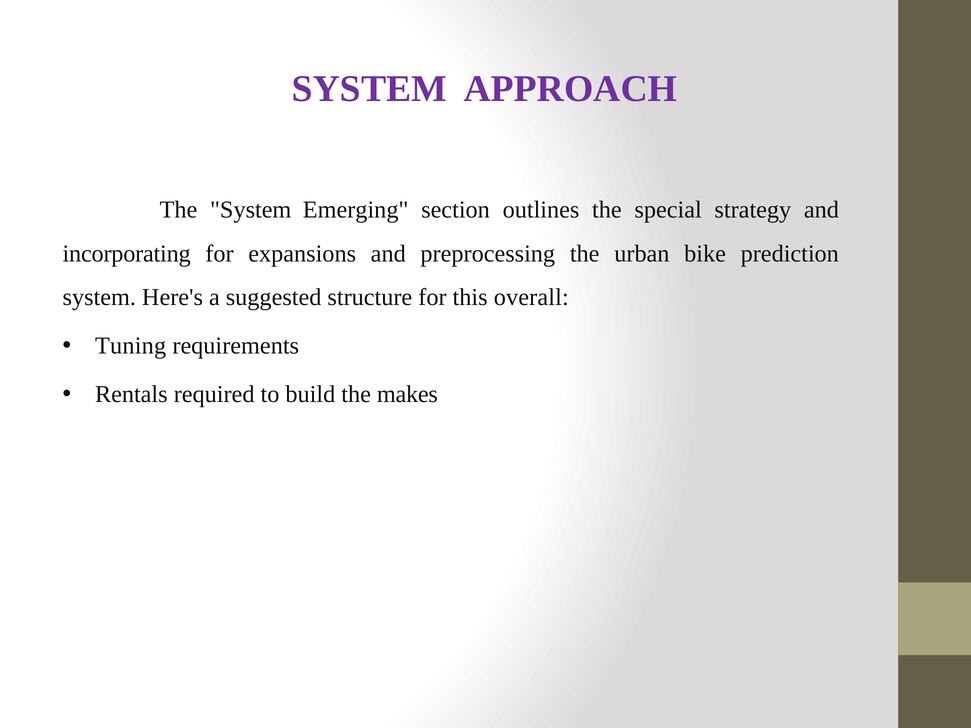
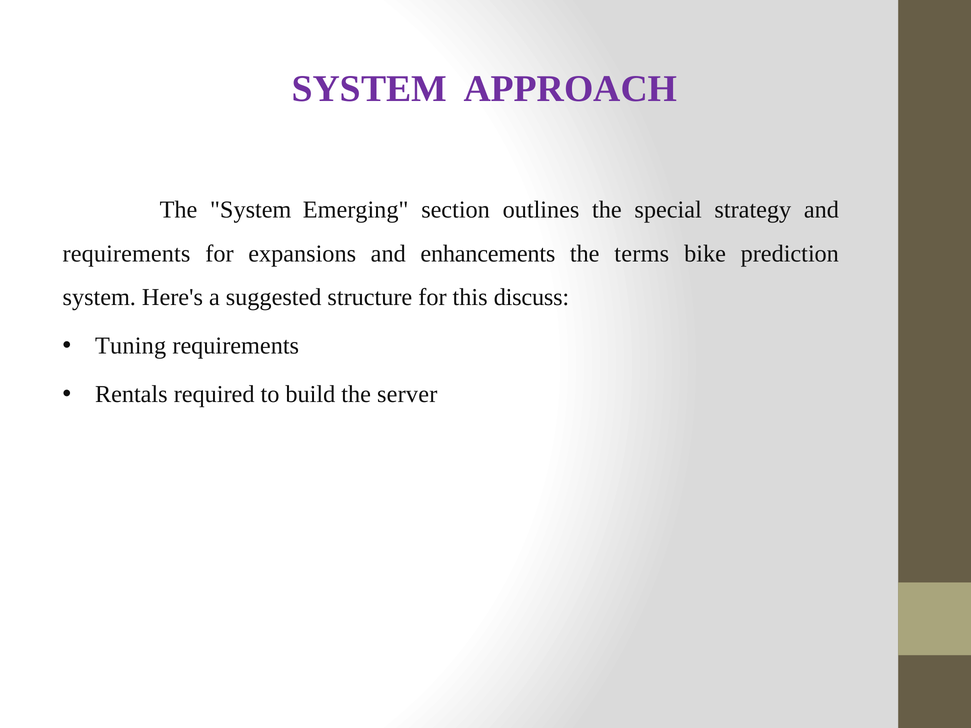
incorporating: incorporating -> requirements (126, 254)
preprocessing: preprocessing -> enhancements (488, 254)
urban: urban -> terms (642, 254)
overall: overall -> discuss (531, 297)
makes: makes -> server (407, 395)
